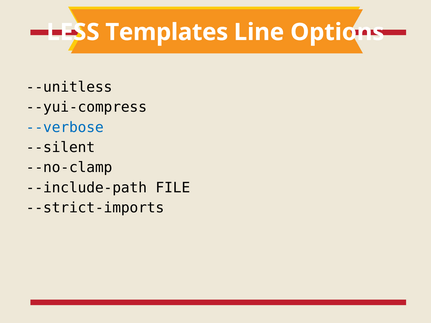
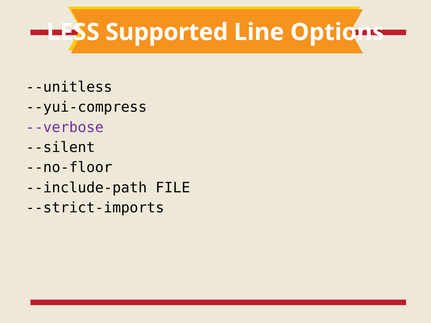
Templates: Templates -> Supported (167, 32)
--verbose colour: blue -> purple (65, 127)
--no-clamp: --no-clamp -> --no-floor (69, 168)
